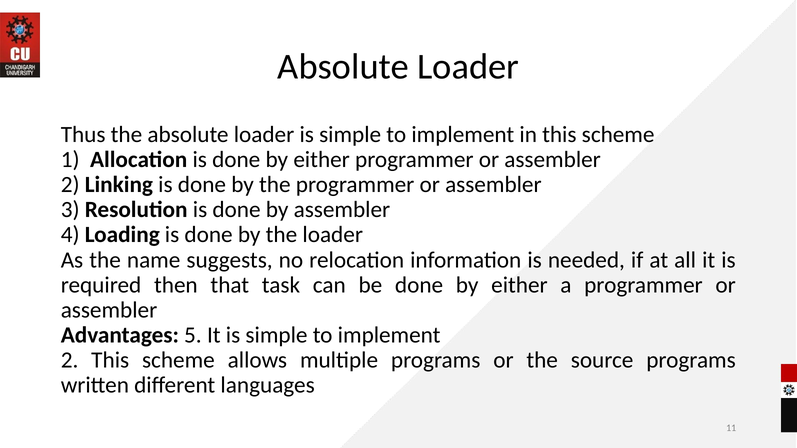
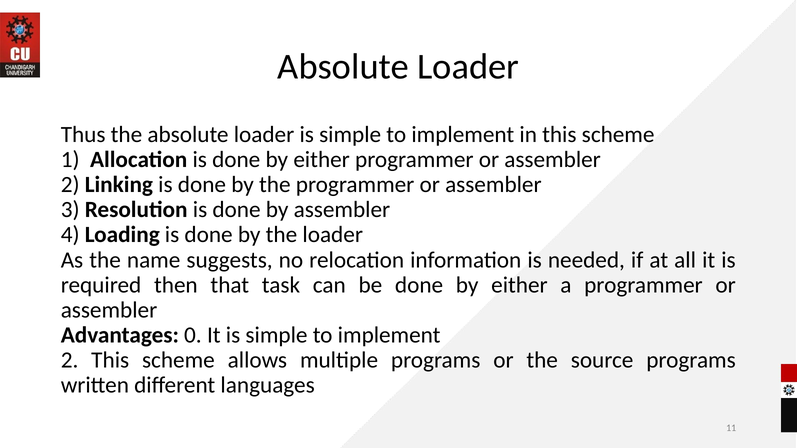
5: 5 -> 0 (193, 335)
